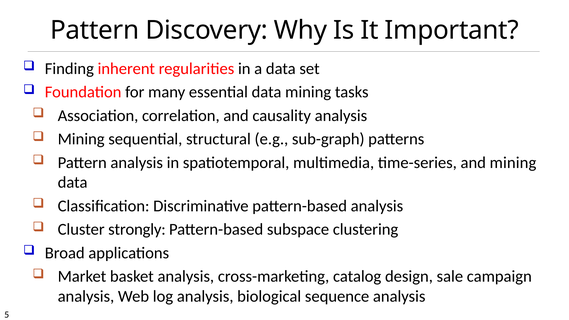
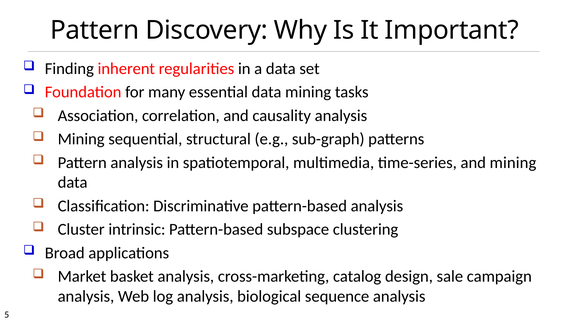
strongly: strongly -> intrinsic (137, 230)
